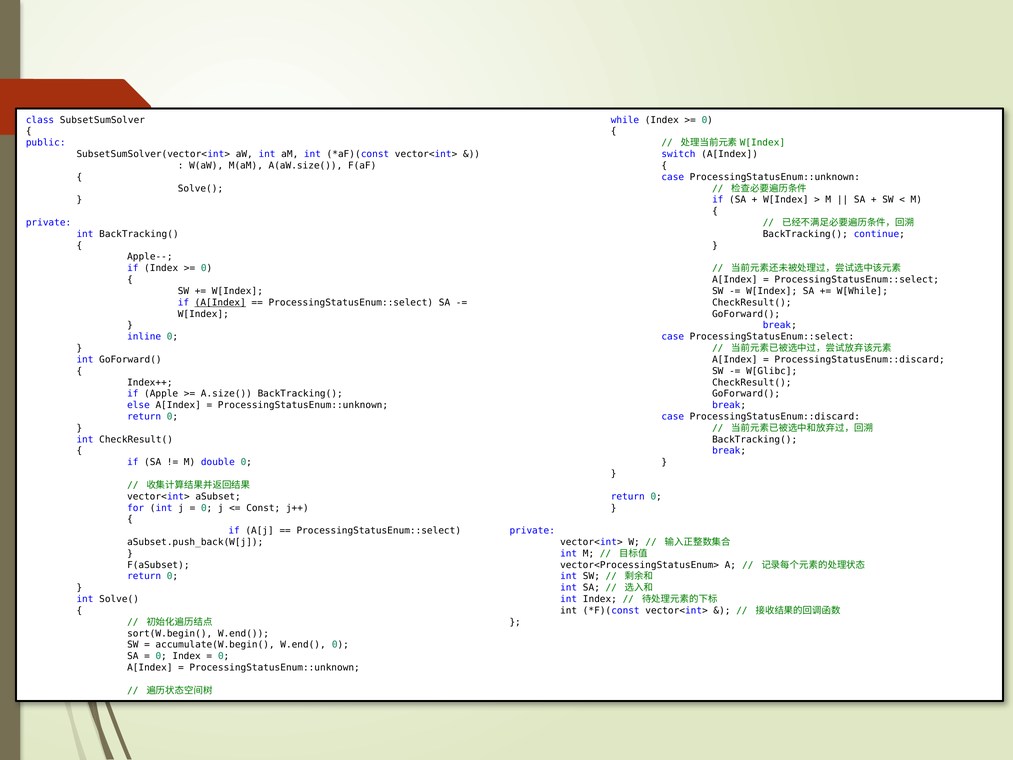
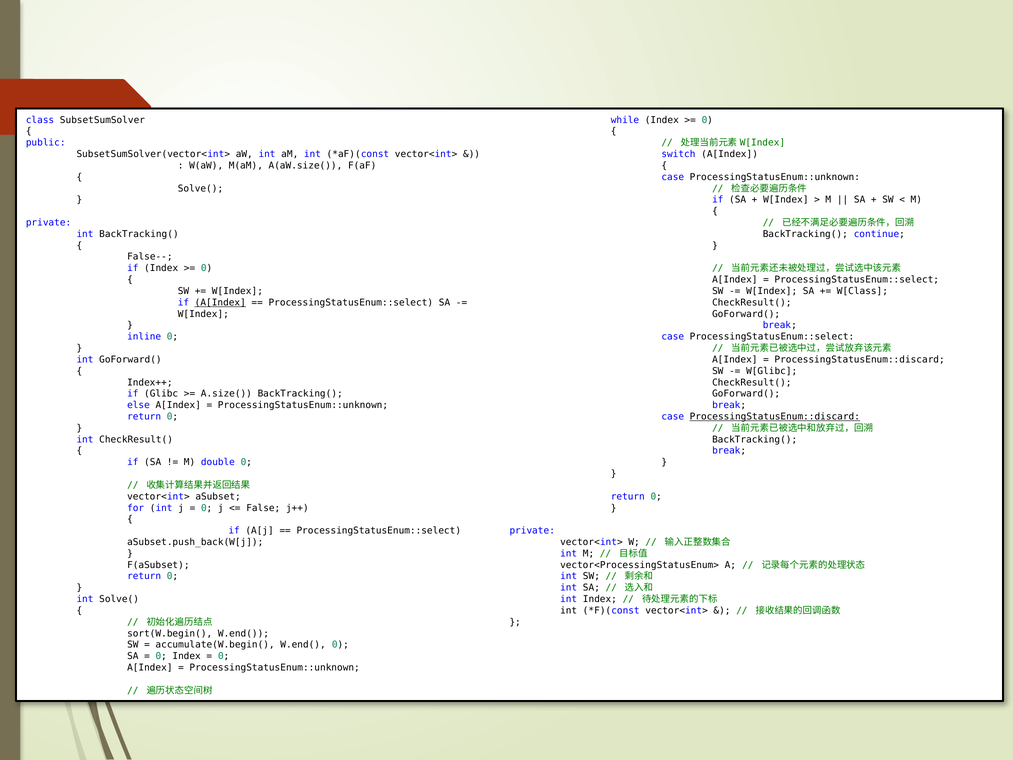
Apple--: Apple-- -> False-- (150, 257)
W[While: W[While -> W[Class (862, 291)
Apple: Apple -> Glibc (161, 394)
ProcessingStatusEnum::discard underline: none -> present (775, 416)
Const: Const -> False (263, 508)
